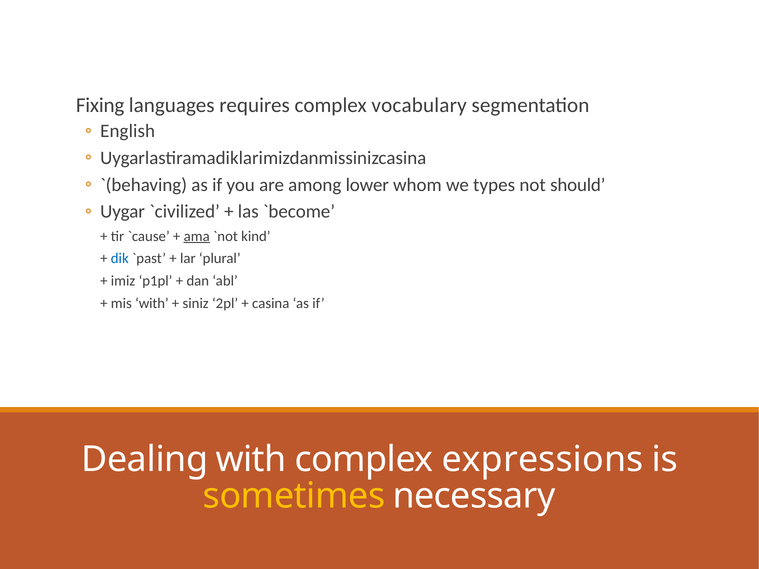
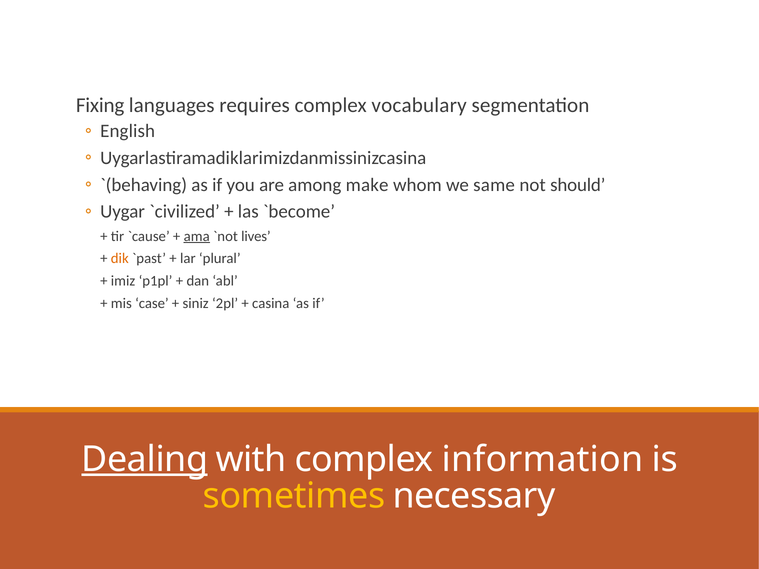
lower: lower -> make (367, 185)
types: types -> same (494, 185)
kind: kind -> lives (256, 236)
dik colour: blue -> orange (120, 259)
mis with: with -> case (152, 303)
Dealing underline: none -> present (145, 460)
expressions: expressions -> information (543, 460)
